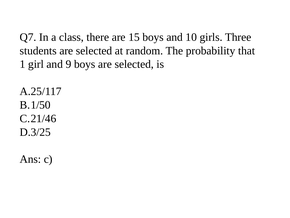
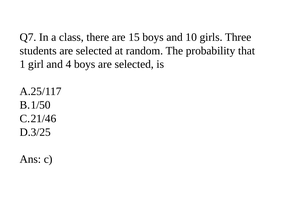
9: 9 -> 4 (68, 64)
